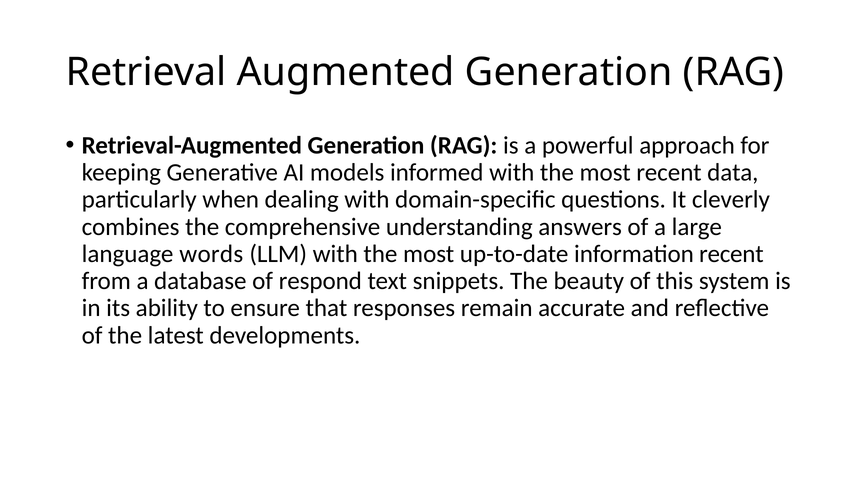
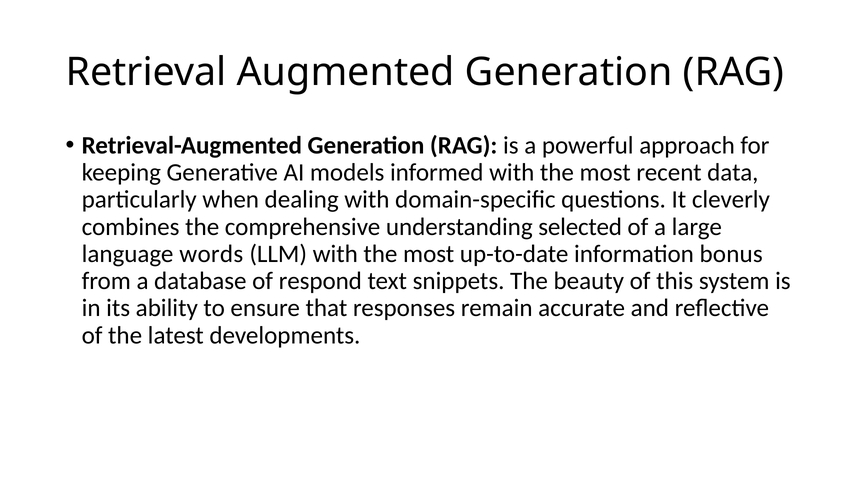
answers: answers -> selected (580, 227)
information recent: recent -> bonus (731, 254)
